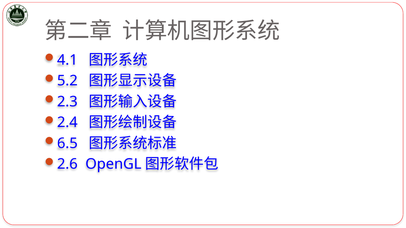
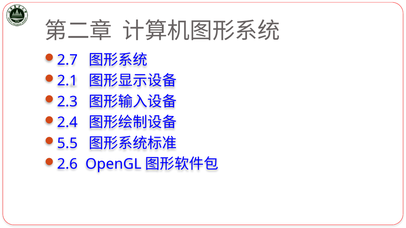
4.1: 4.1 -> 2.7 (67, 60)
5.2: 5.2 -> 2.1 (67, 81)
6.5: 6.5 -> 5.5 (67, 143)
